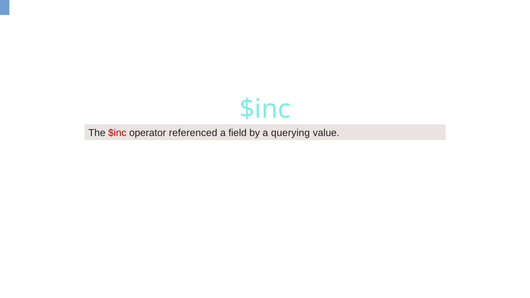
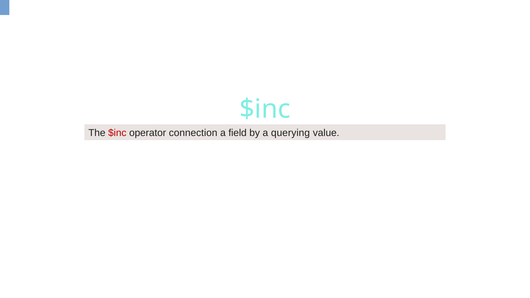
referenced: referenced -> connection (193, 133)
